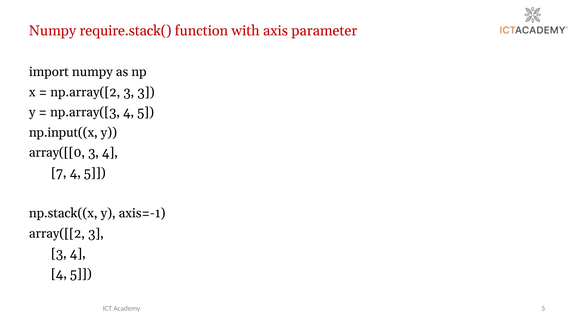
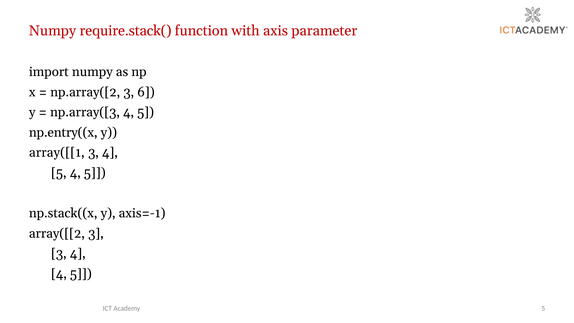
np.array([2 3 3: 3 -> 6 (146, 92)
np.input((x: np.input((x -> np.entry((x (63, 132)
array([[0: array([[0 -> array([[1 (57, 153)
7: 7 -> 5 (59, 173)
